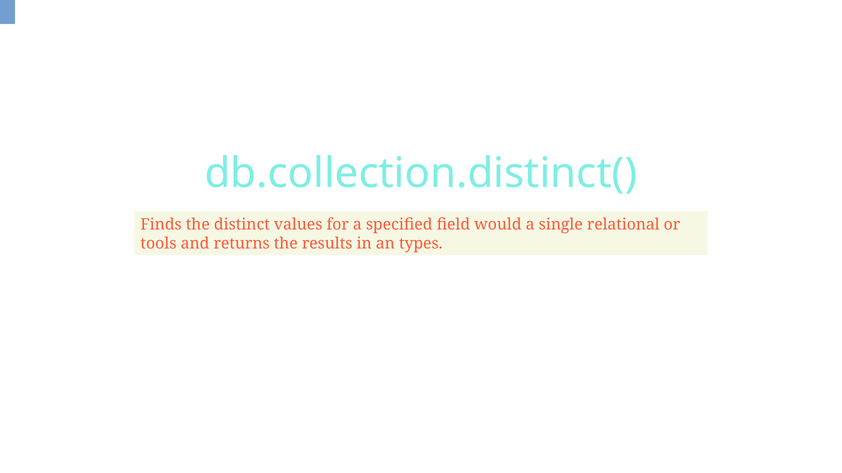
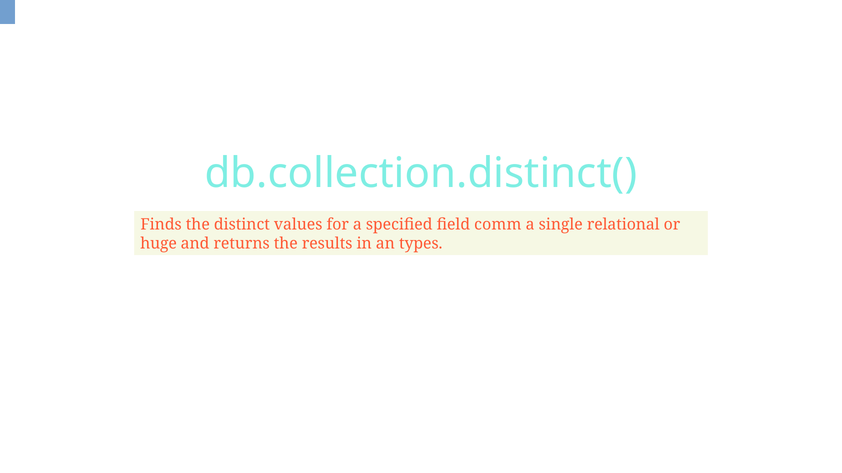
would: would -> comm (498, 225)
tools: tools -> huge (159, 244)
